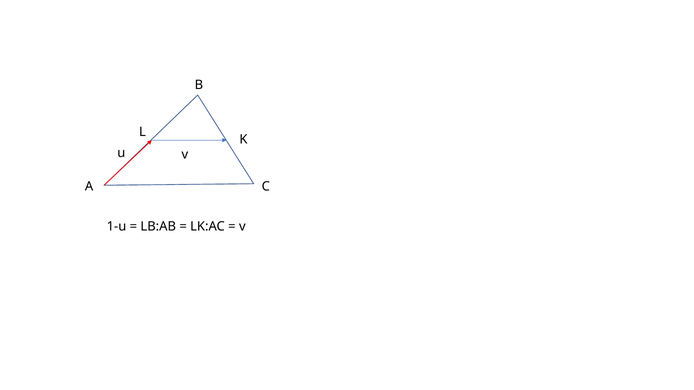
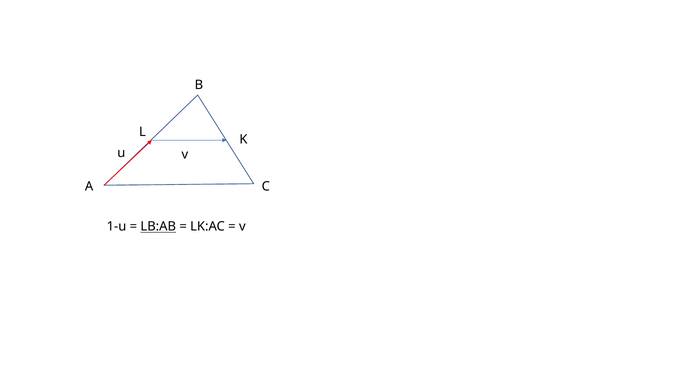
LB:AB underline: none -> present (158, 227)
